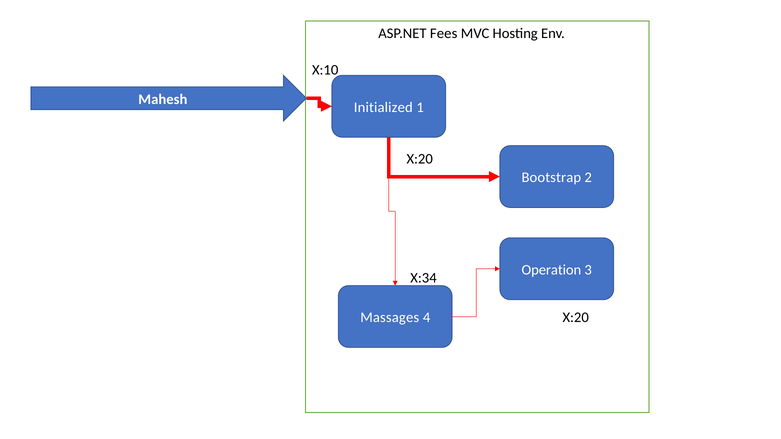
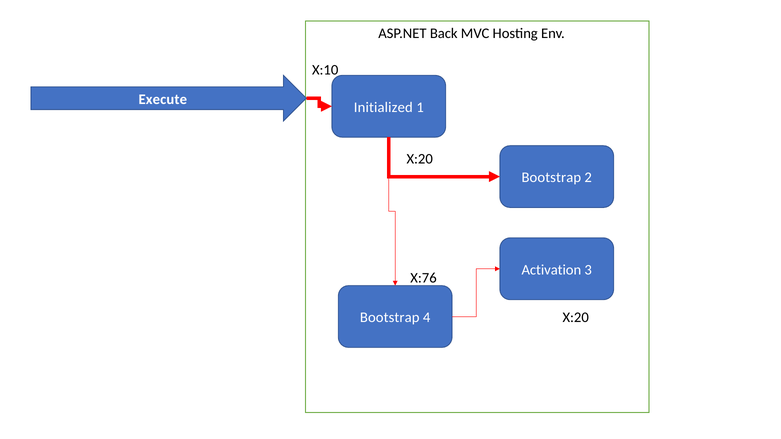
Fees: Fees -> Back (444, 34)
Mahesh: Mahesh -> Execute (163, 99)
Operation: Operation -> Activation (551, 270)
X:34: X:34 -> X:76 (424, 278)
Massages: Massages -> Bootstrap (390, 318)
